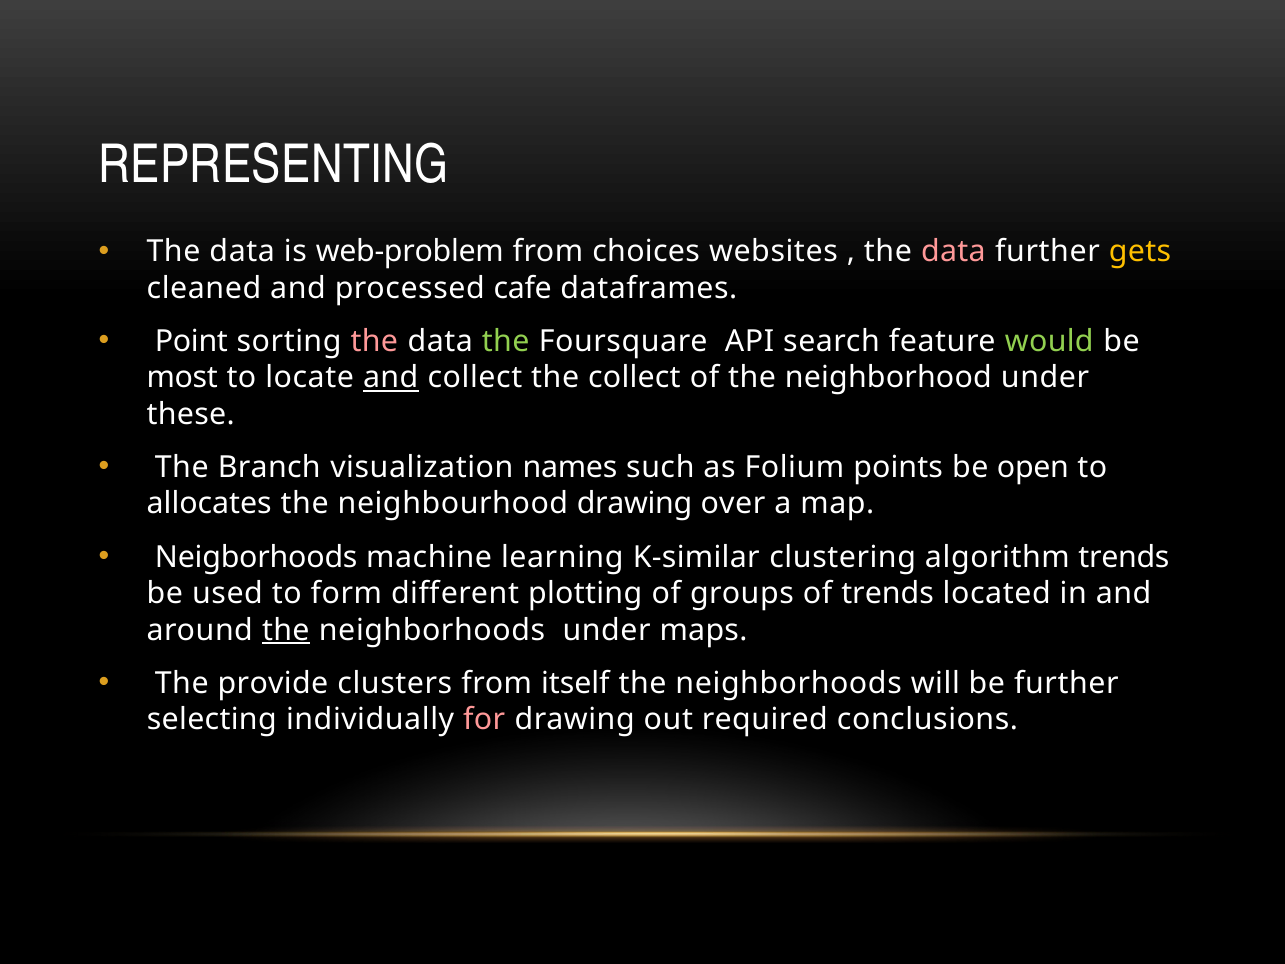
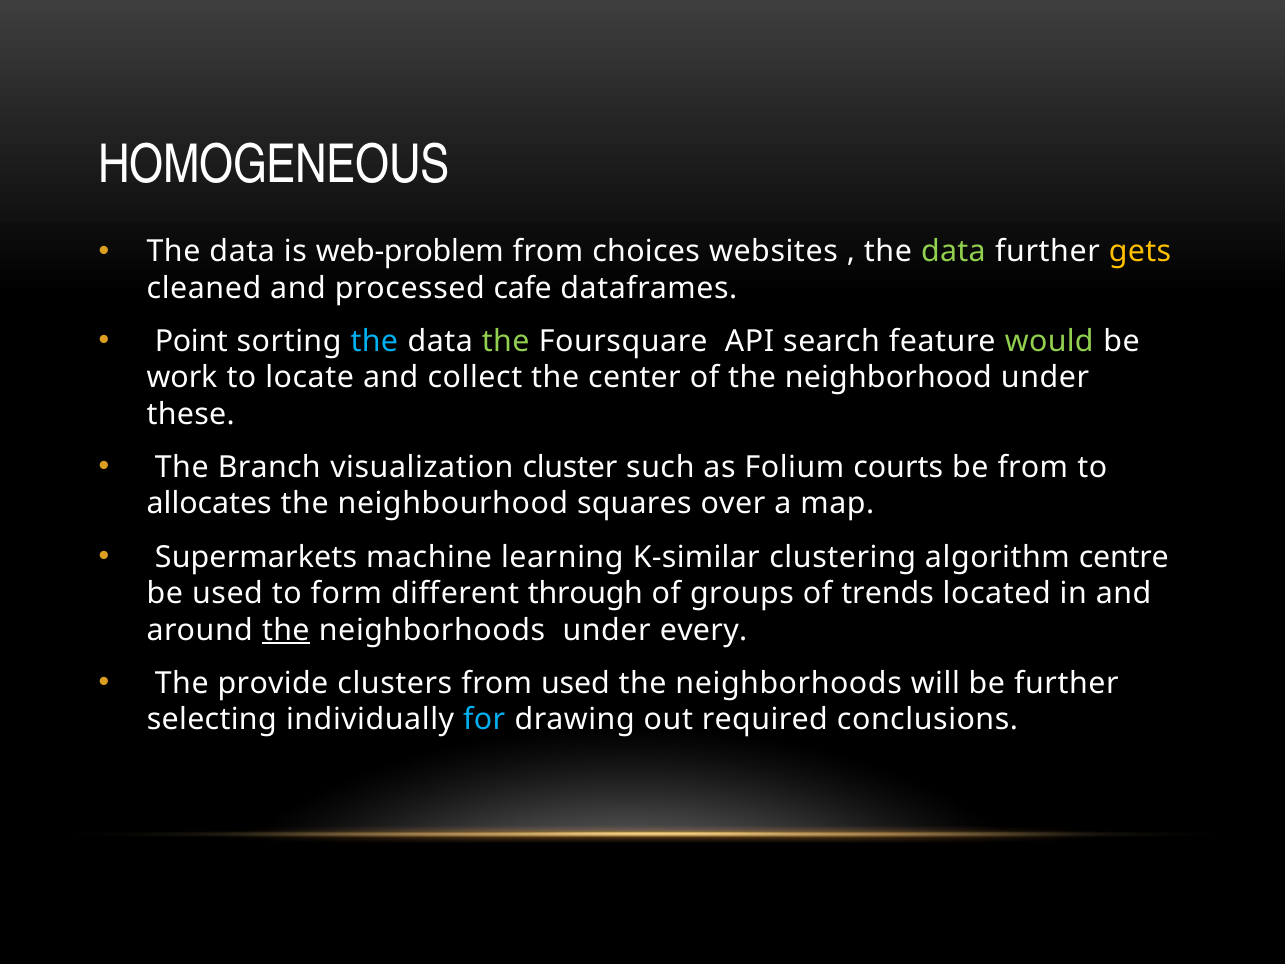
REPRESENTING: REPRESENTING -> HOMOGENEOUS (274, 164)
data colour: pink -> light green (953, 252)
the colour: pink -> light blue (374, 341)
most: most -> work (182, 378)
and underline: present -> none (391, 378)
the collect: collect -> center (634, 378)
names: names -> cluster (570, 467)
points: points -> courts (898, 467)
be open: open -> from (1033, 467)
neighbourhood drawing: drawing -> squares (634, 504)
Neigborhoods: Neigborhoods -> Supermarkets (256, 557)
algorithm trends: trends -> centre (1124, 557)
plotting: plotting -> through (585, 593)
maps: maps -> every (704, 630)
from itself: itself -> used (575, 683)
for colour: pink -> light blue (484, 719)
